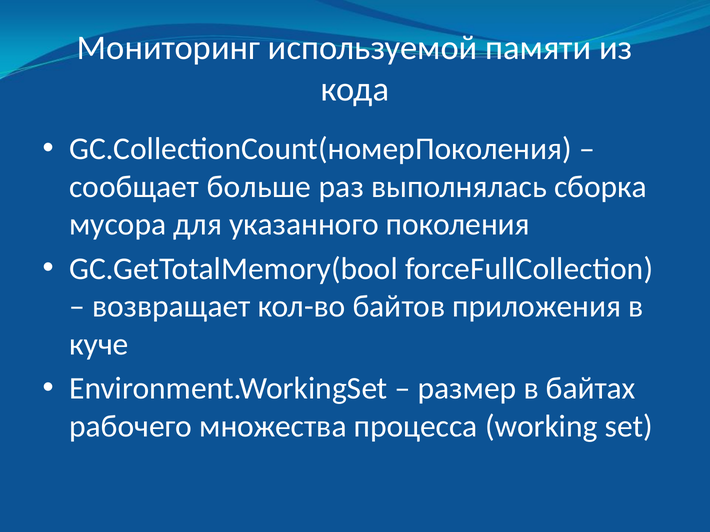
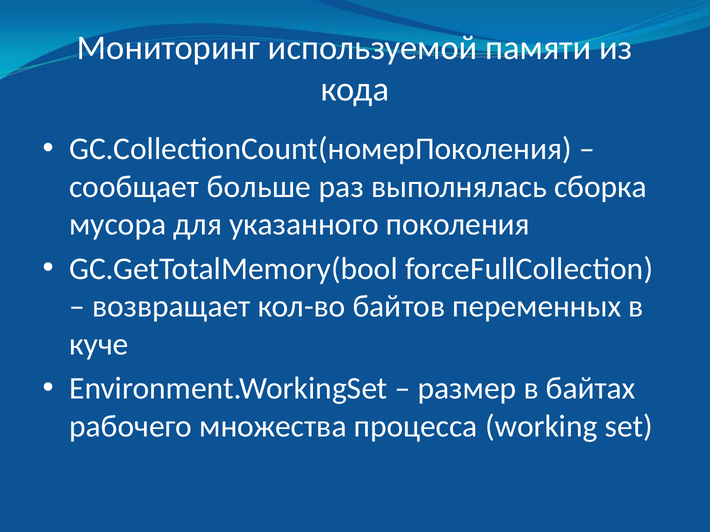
приложения: приложения -> переменных (537, 307)
